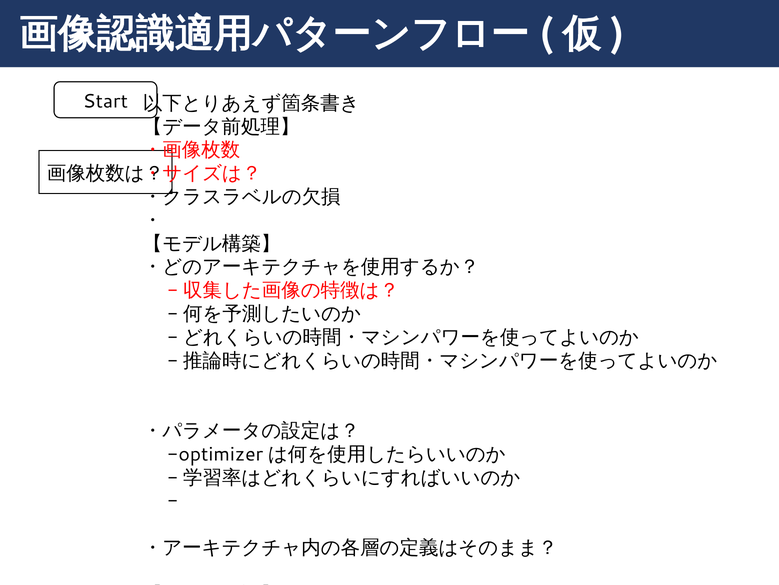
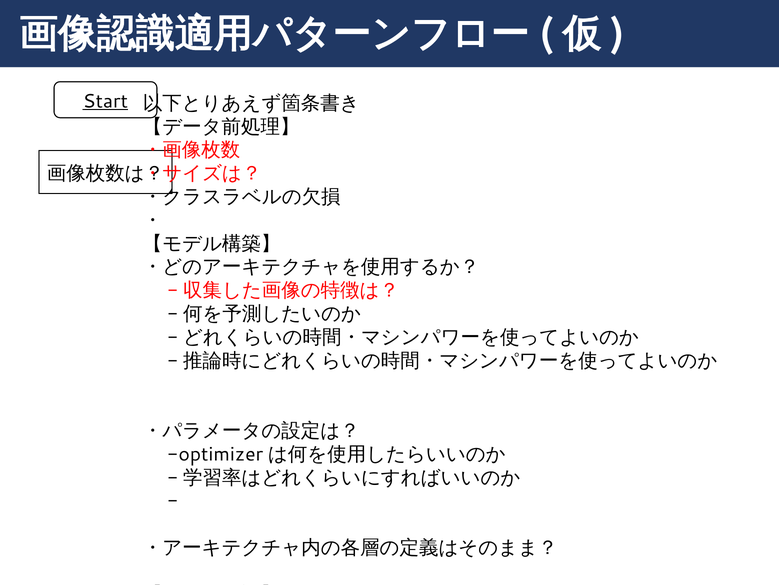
Start underline: none -> present (105, 101)
